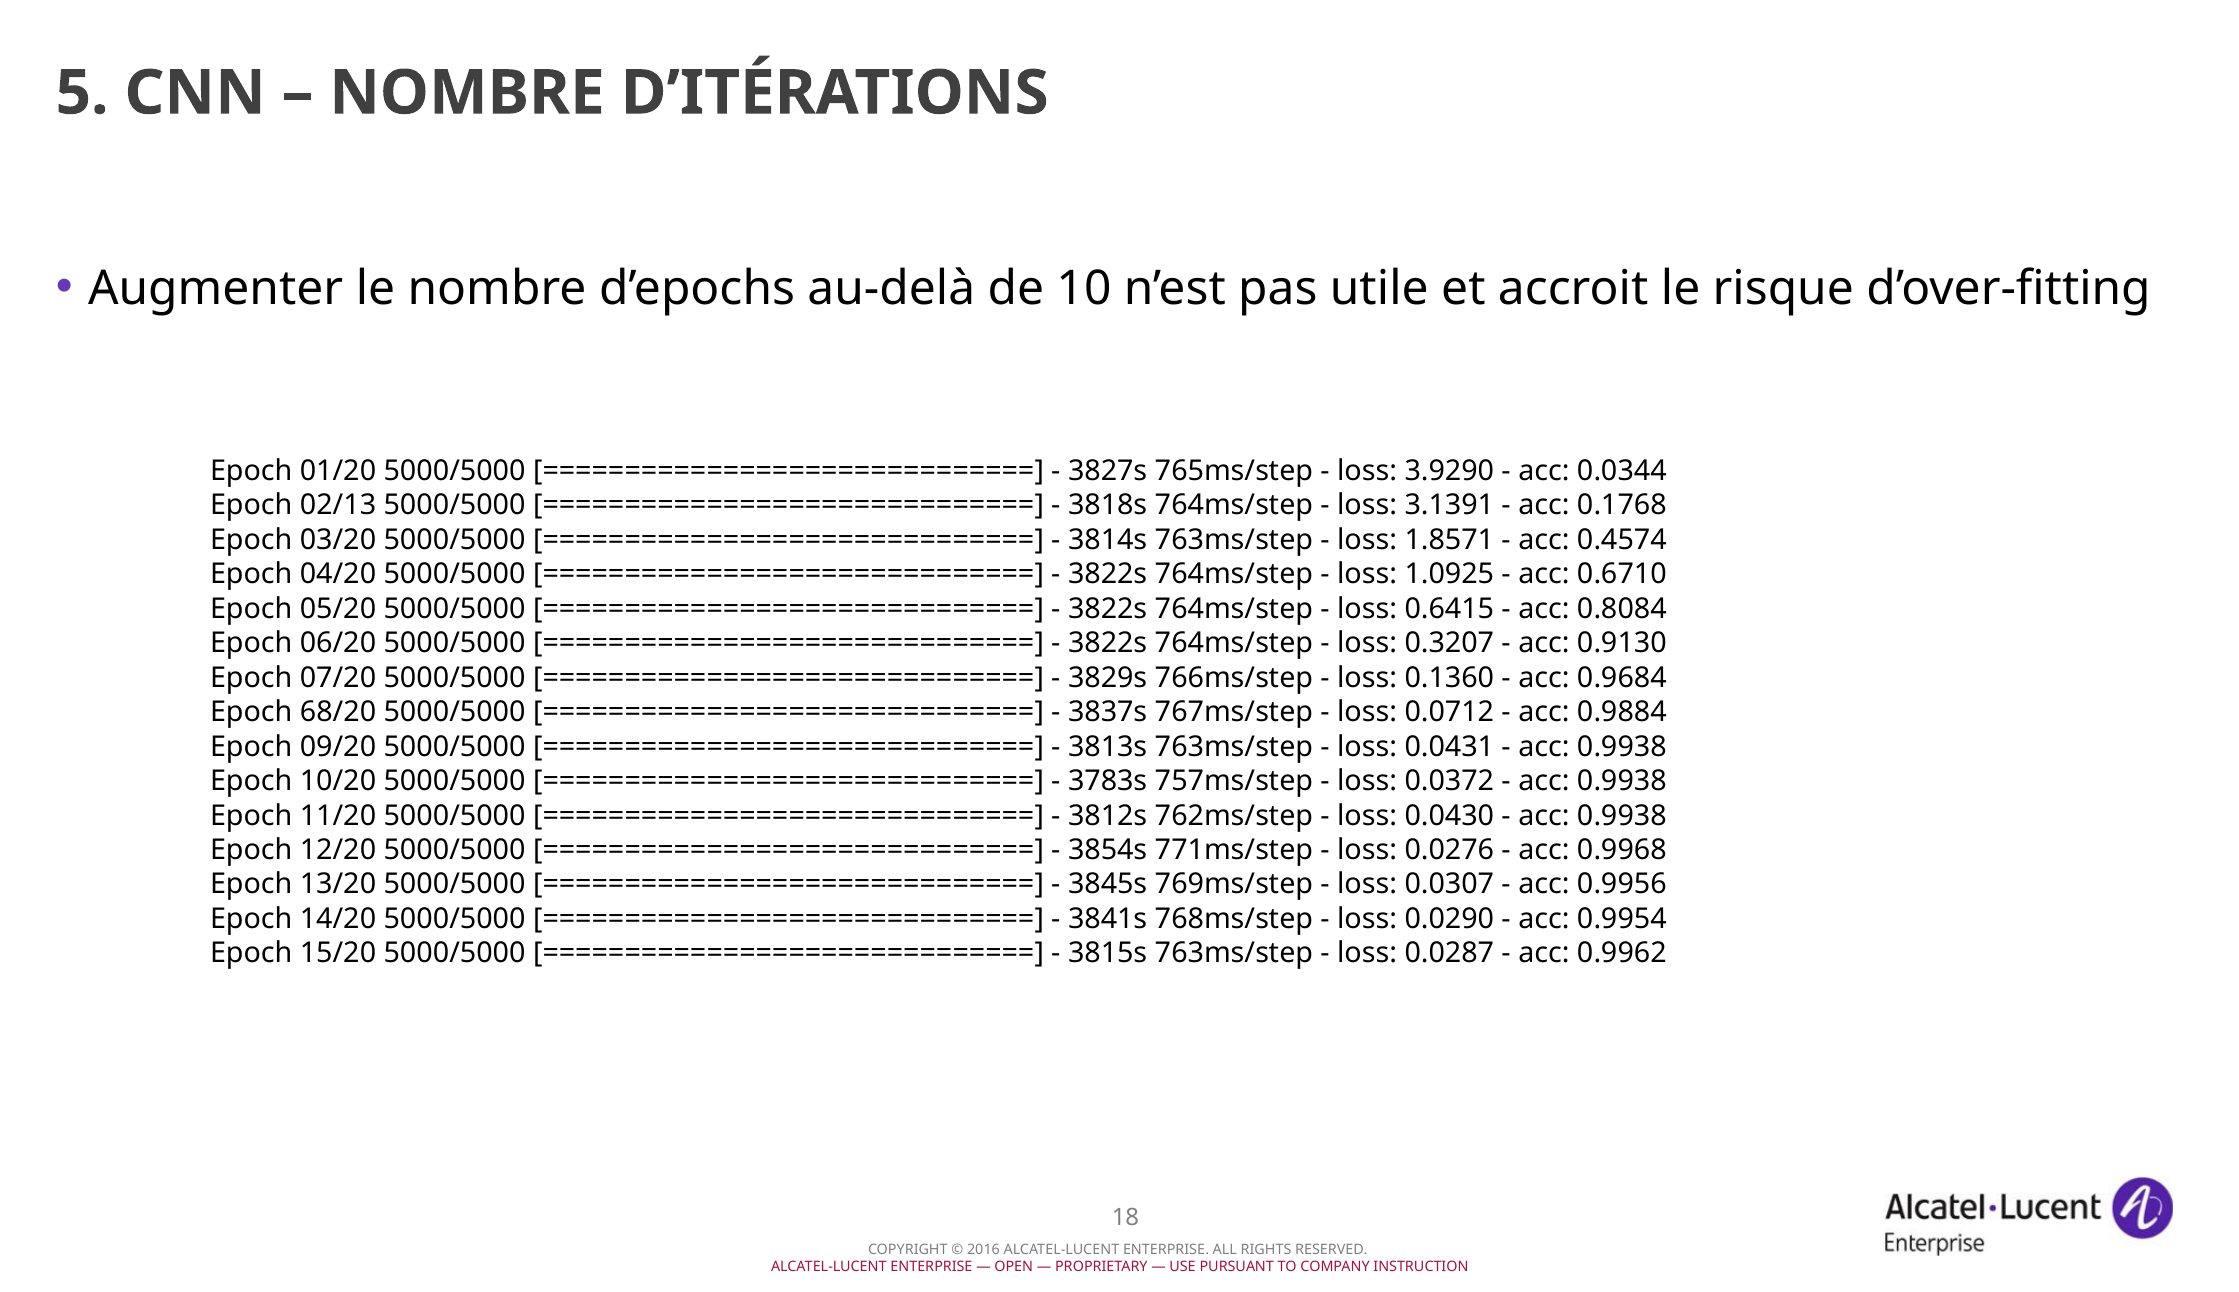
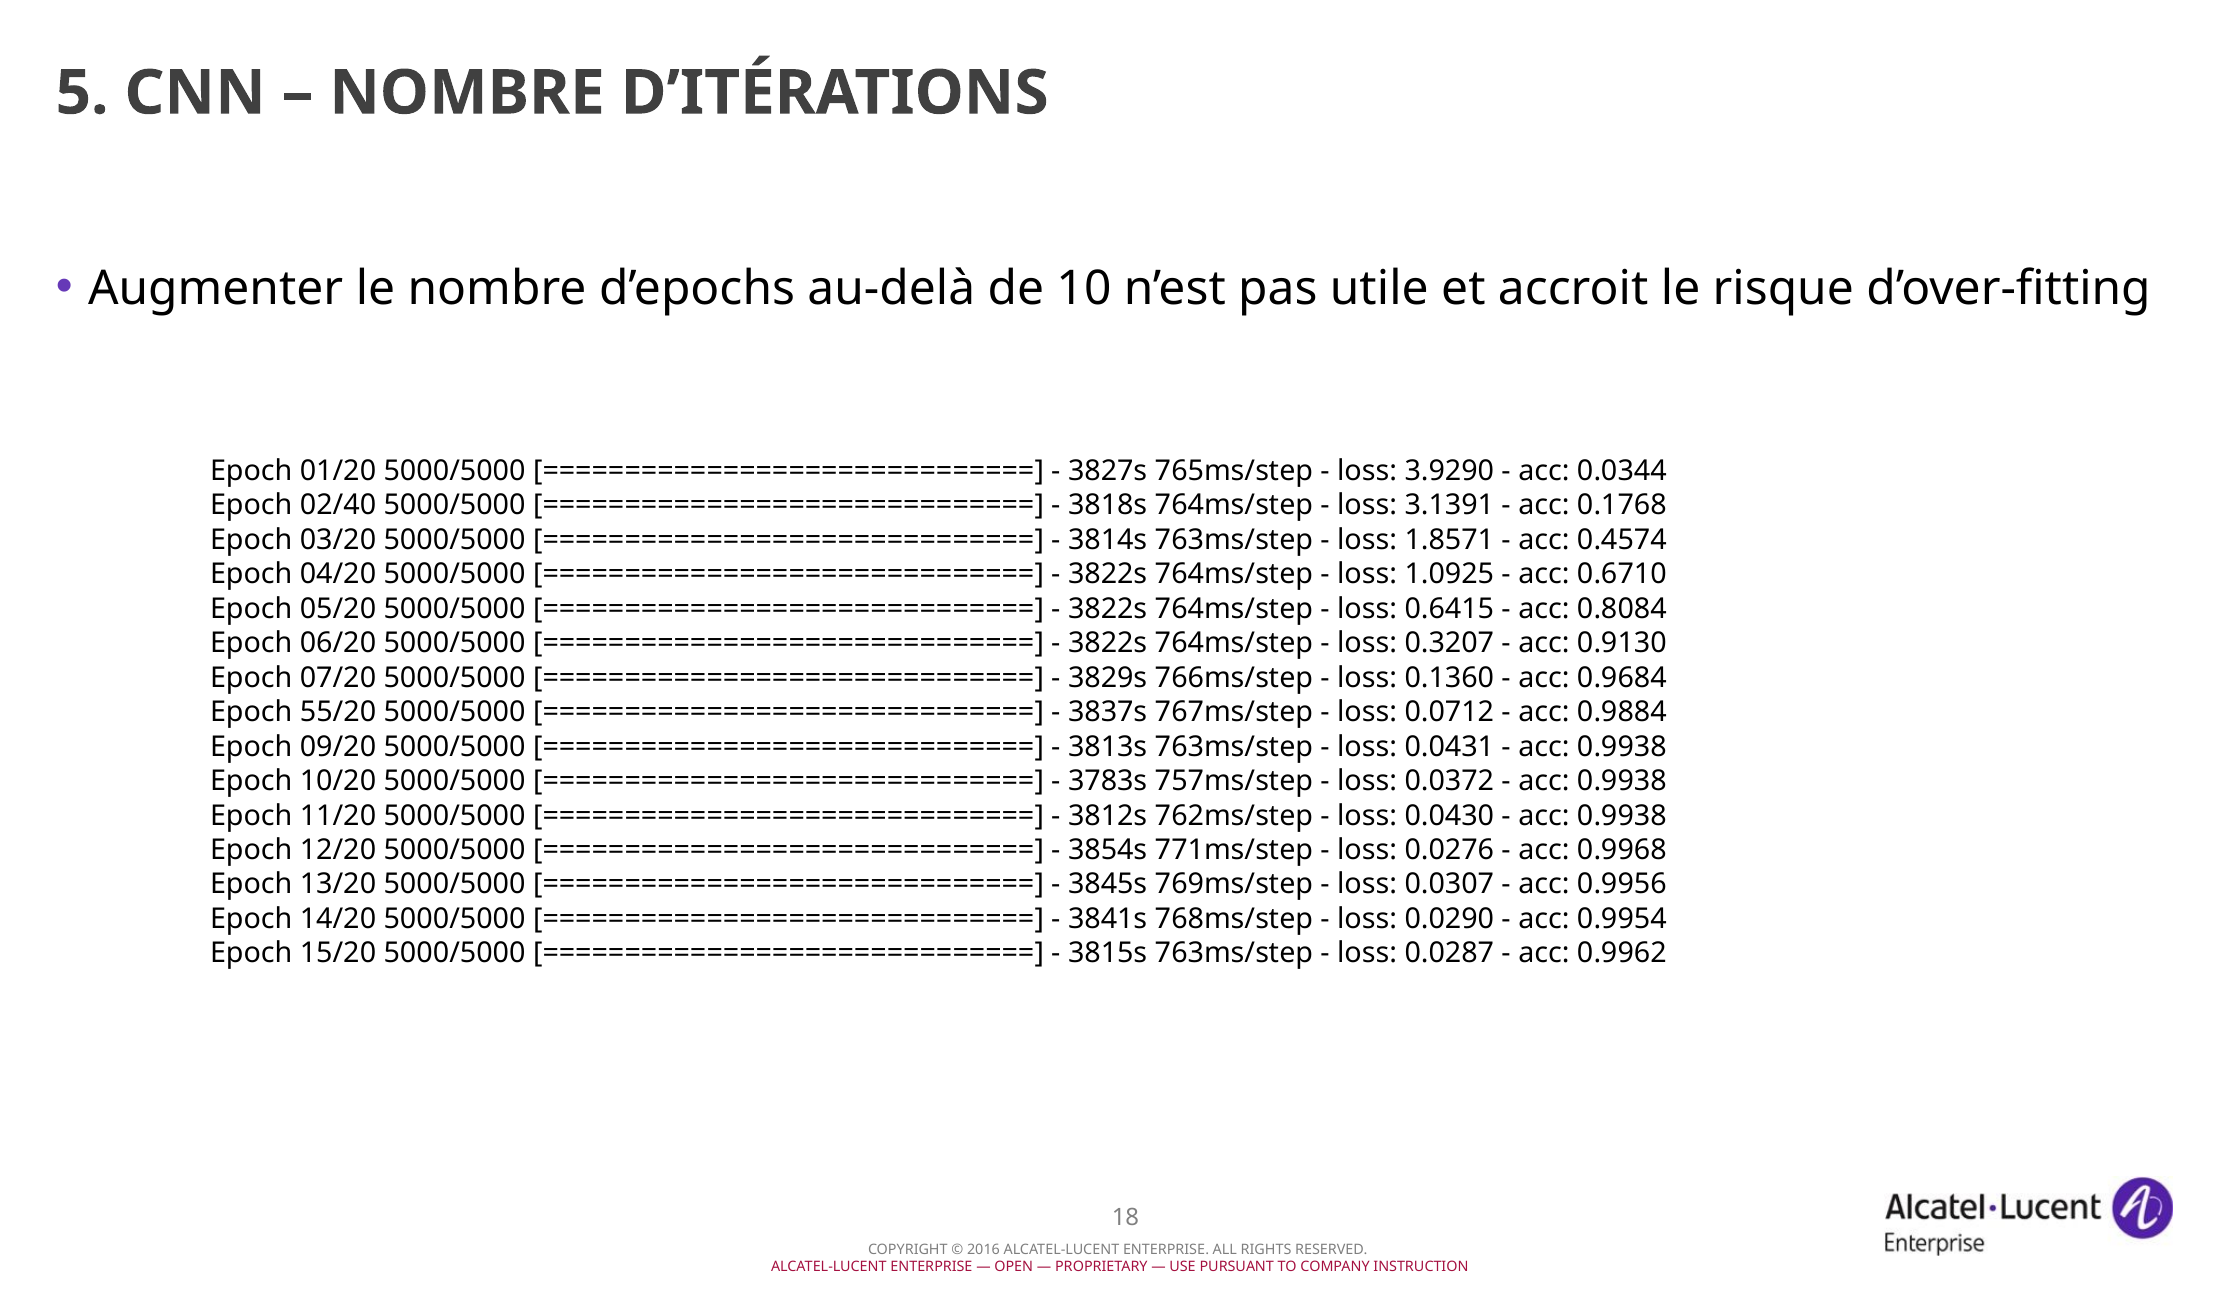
02/13: 02/13 -> 02/40 (338, 505)
68/20: 68/20 -> 55/20 (338, 712)
